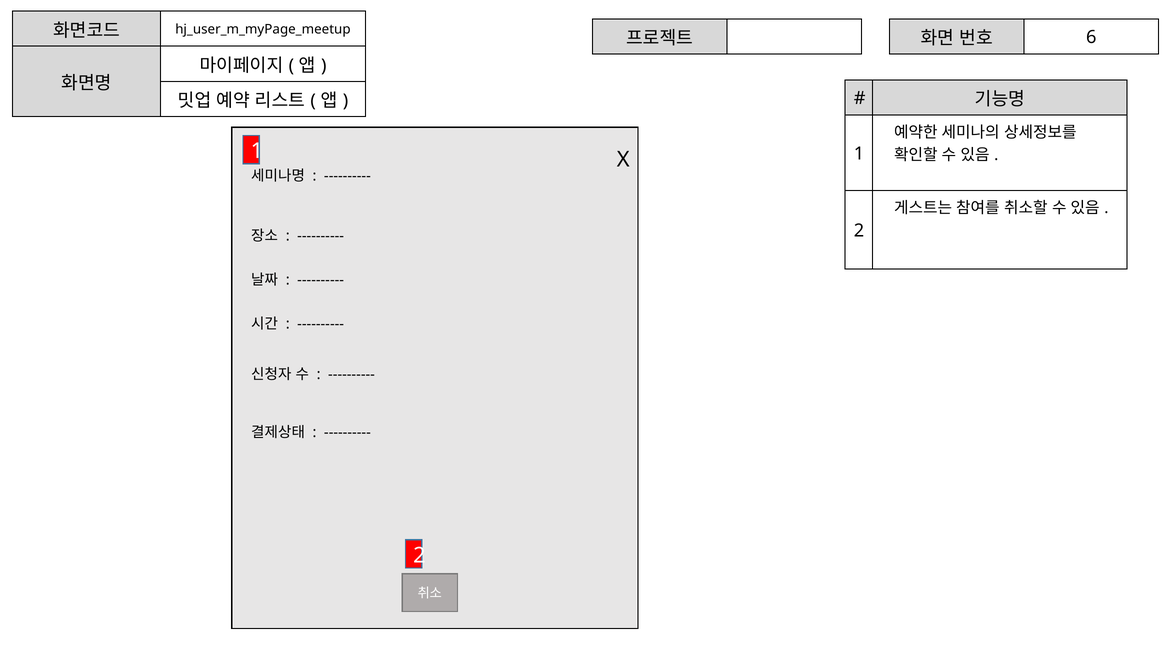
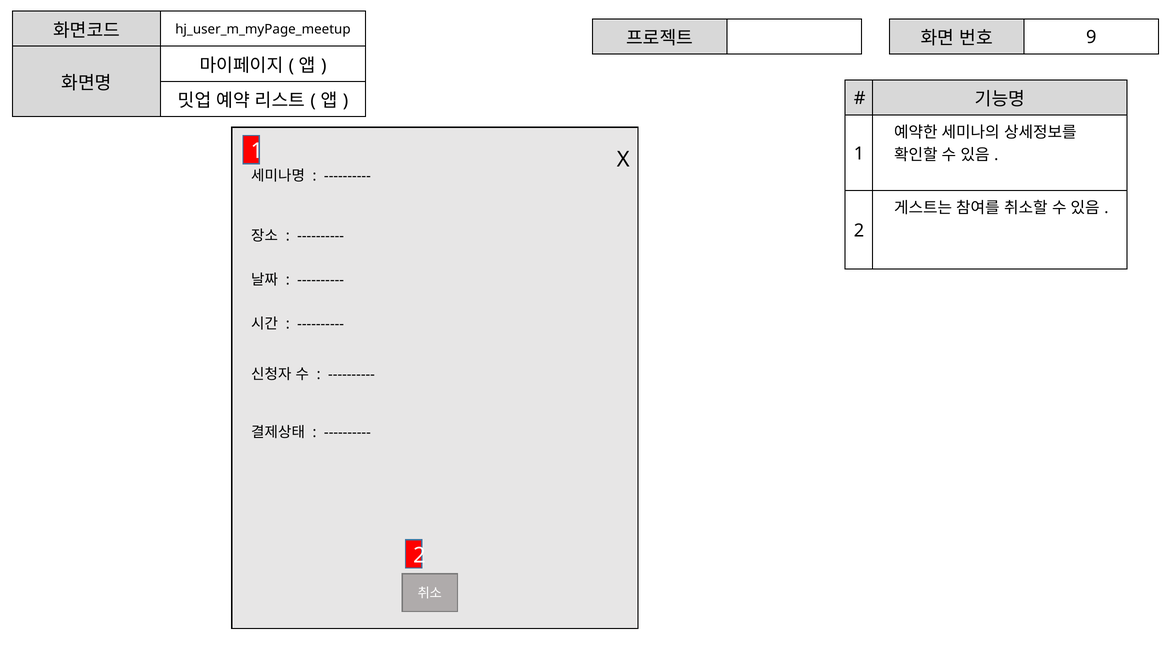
6: 6 -> 9 (1091, 37)
